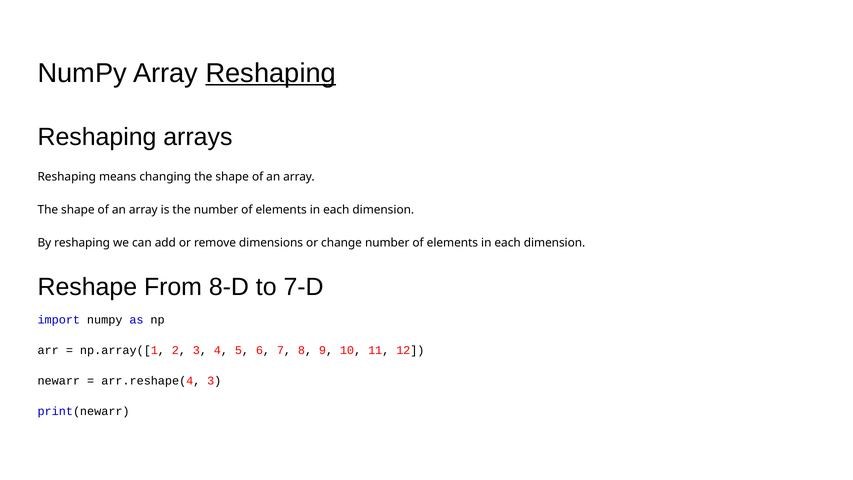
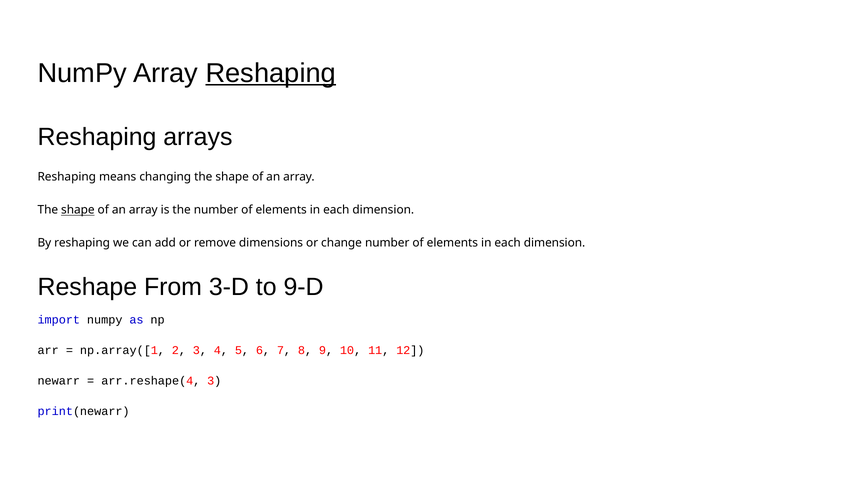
shape underline: none -> present (78, 210)
8-D: 8-D -> 3-D (229, 287)
7-D: 7-D -> 9-D (304, 287)
